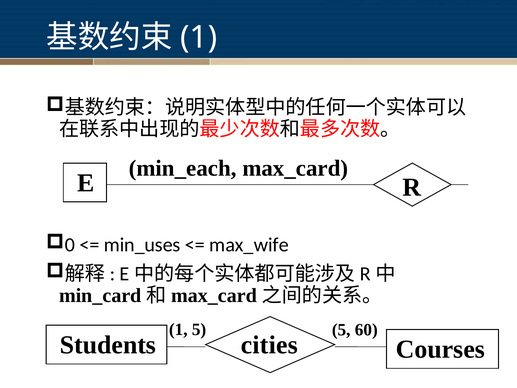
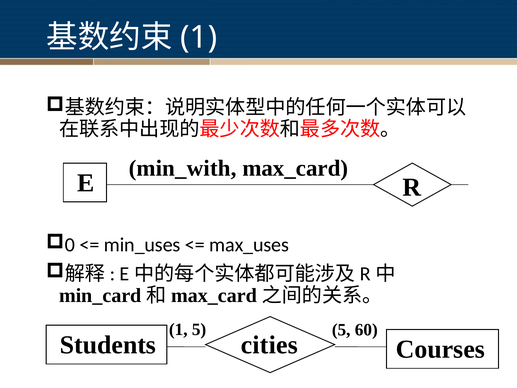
min_each: min_each -> min_with (183, 168)
max_wife: max_wife -> max_uses (249, 245)
